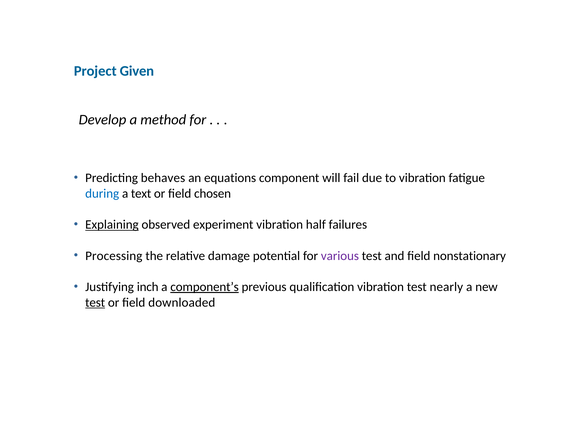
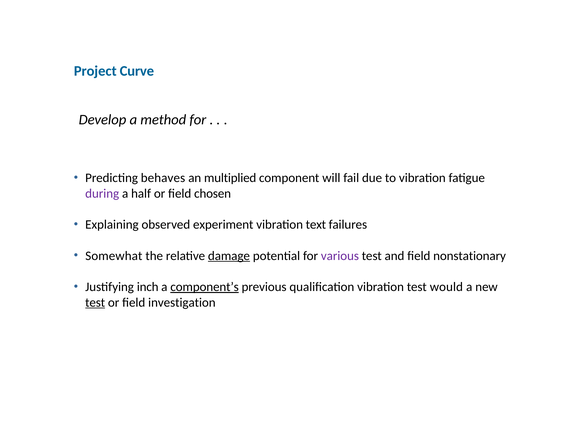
Given: Given -> Curve (137, 71)
equations: equations -> multiplied (230, 178)
during colour: blue -> purple (102, 194)
text: text -> half (141, 194)
Explaining underline: present -> none (112, 225)
half: half -> text (316, 225)
Processing: Processing -> Somewhat (114, 256)
damage underline: none -> present (229, 256)
nearly: nearly -> would (446, 287)
downloaded: downloaded -> investigation (182, 302)
